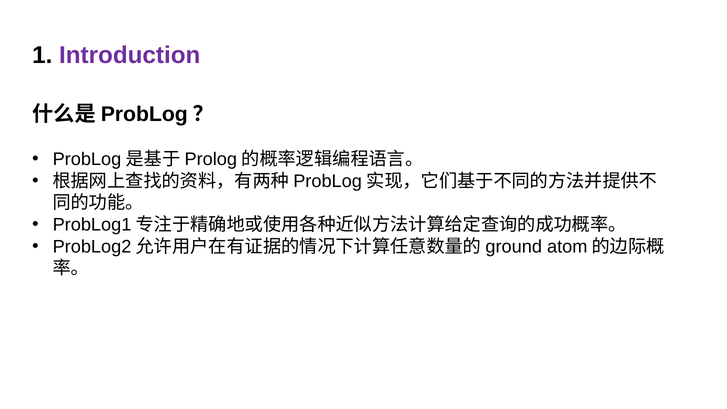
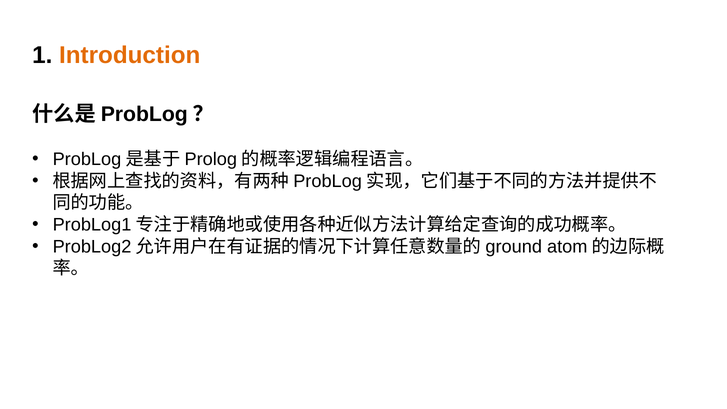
Introduction colour: purple -> orange (130, 55)
